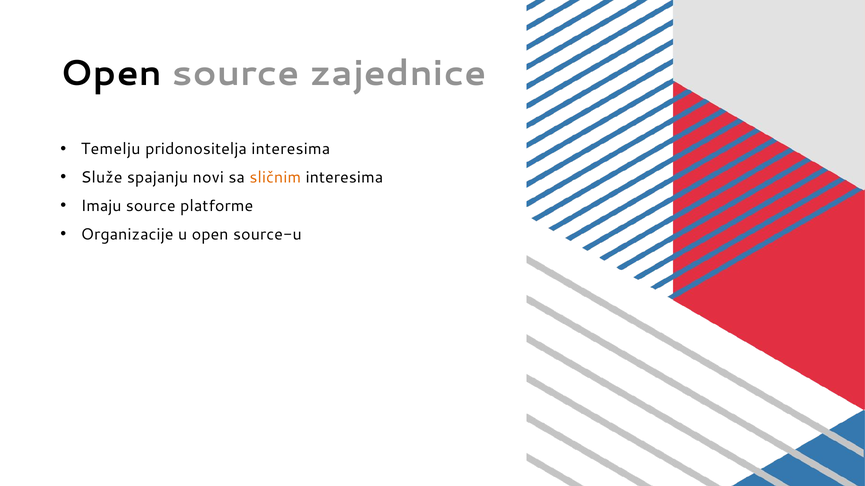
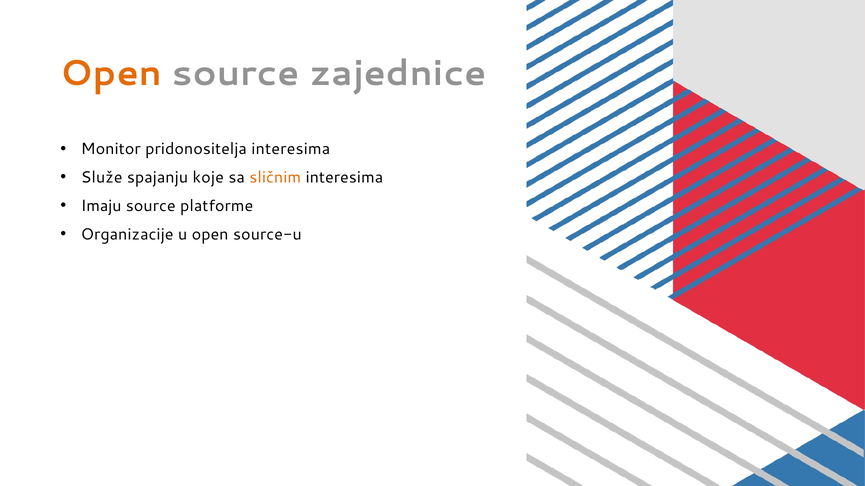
Open colour: black -> orange (111, 73)
Temelju: Temelju -> Monitor (111, 149)
novi: novi -> koje (208, 178)
